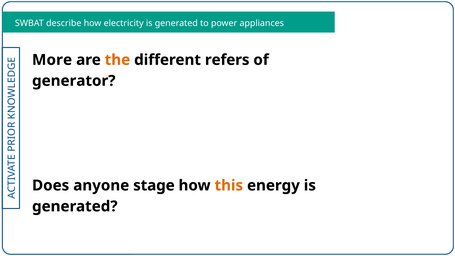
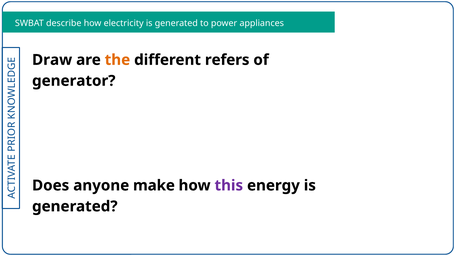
More: More -> Draw (52, 60)
stage: stage -> make (154, 185)
this colour: orange -> purple (229, 185)
